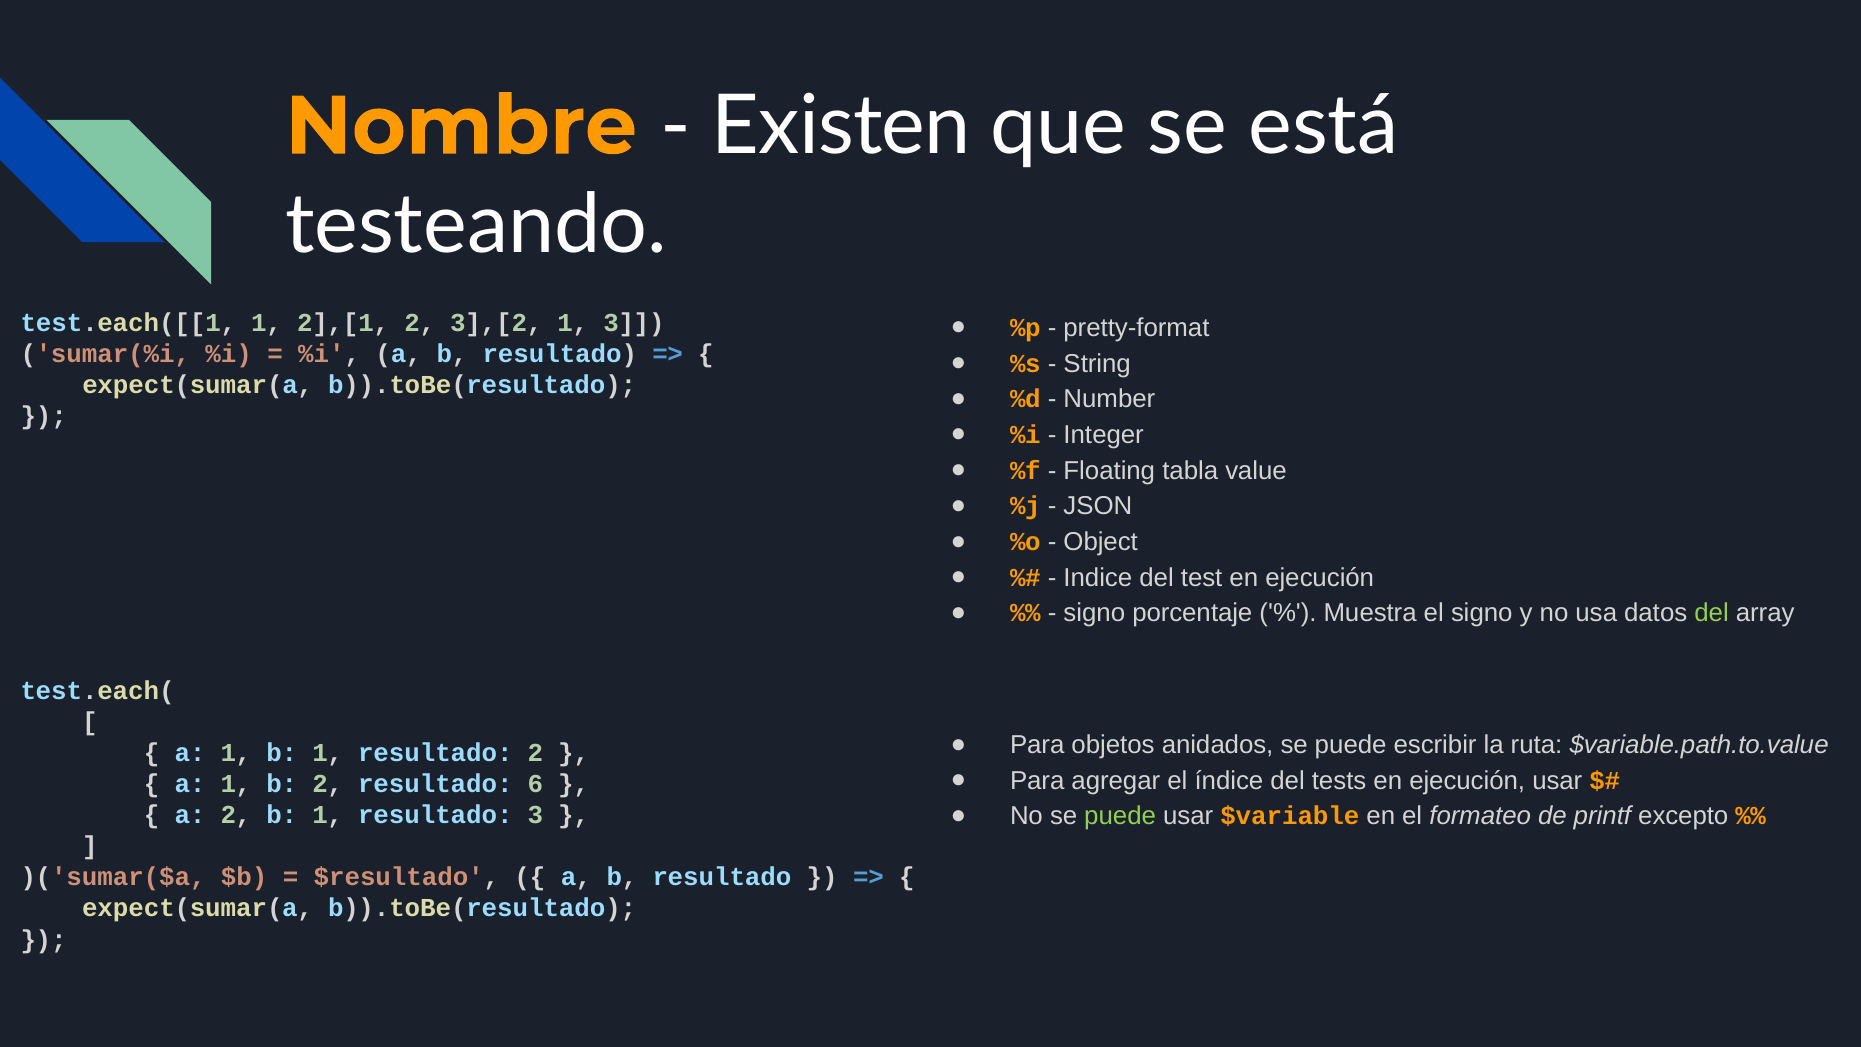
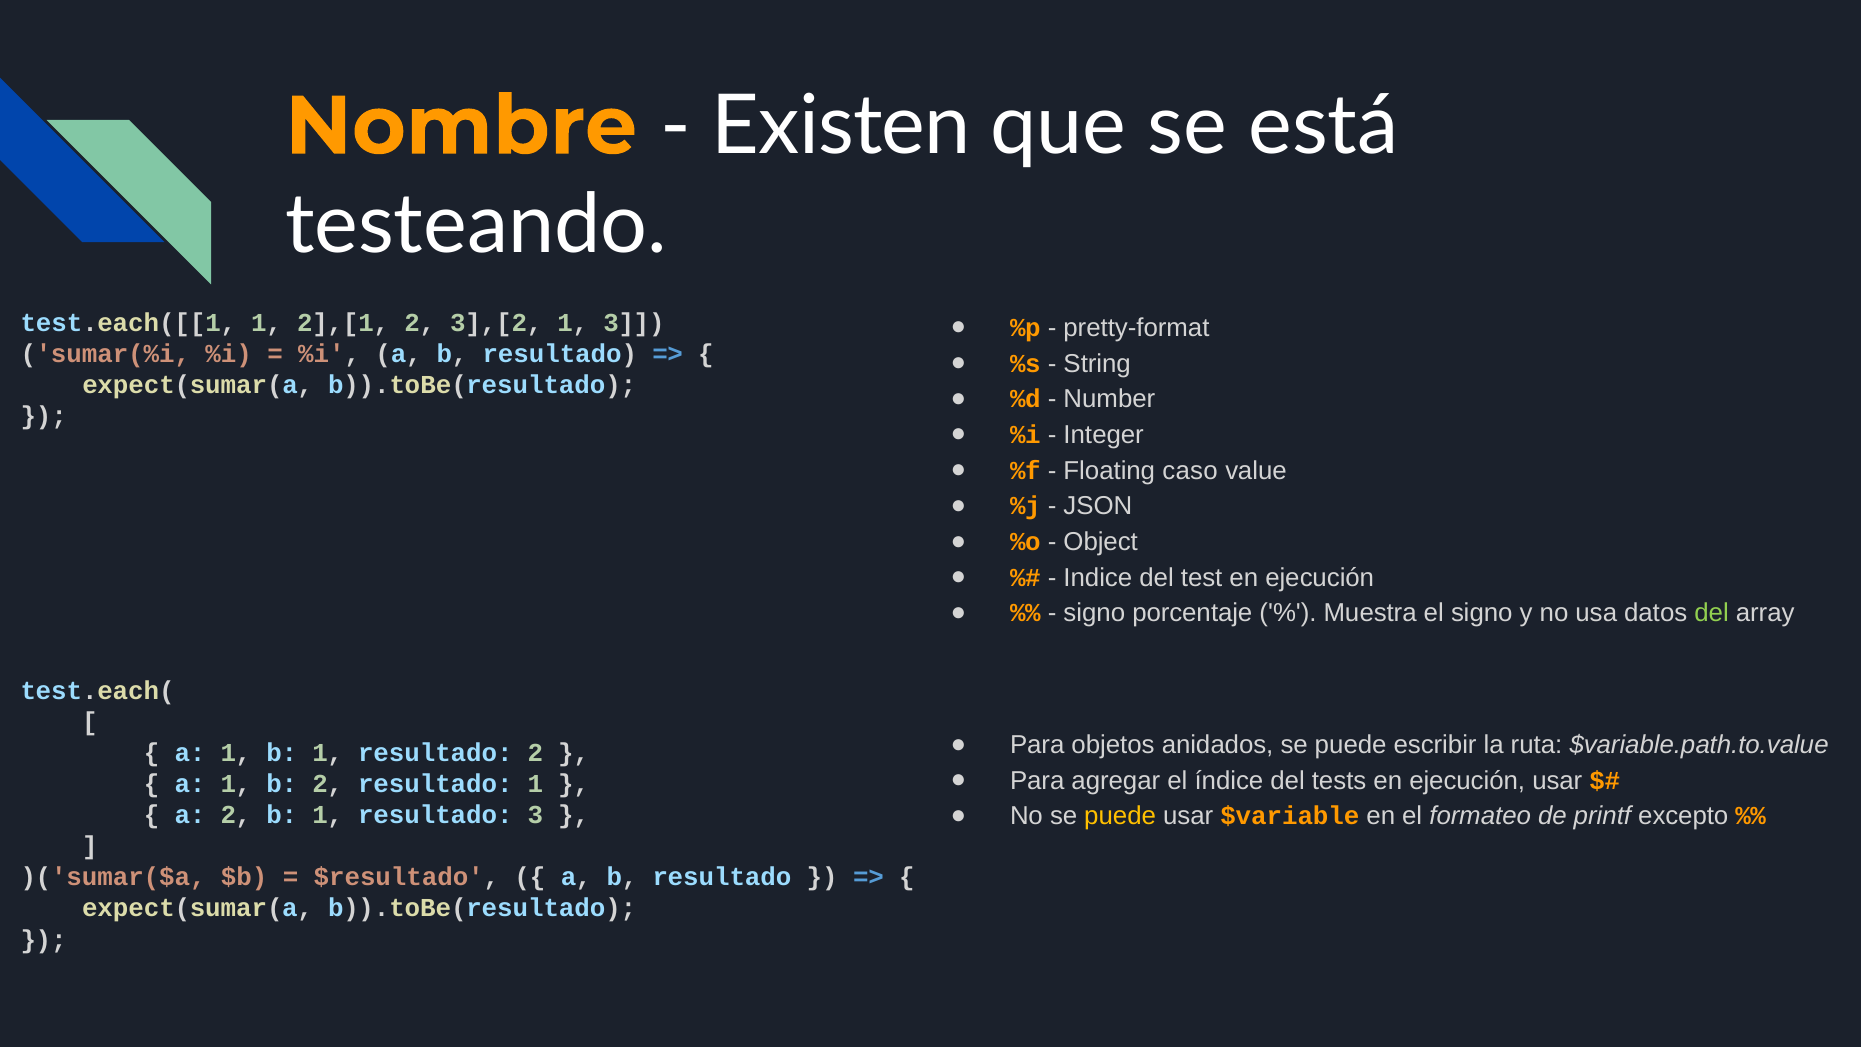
tabla: tabla -> caso (1190, 470)
resultado 6: 6 -> 1 (536, 784)
puede colour: light green -> yellow (1120, 816)
